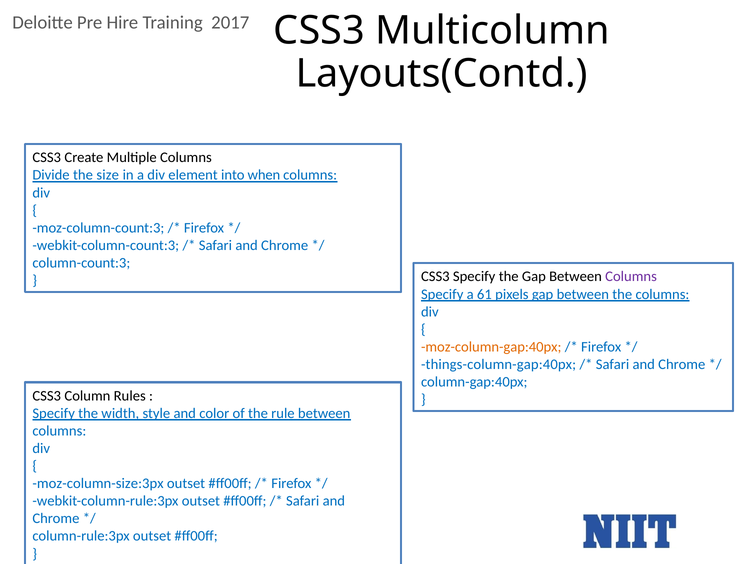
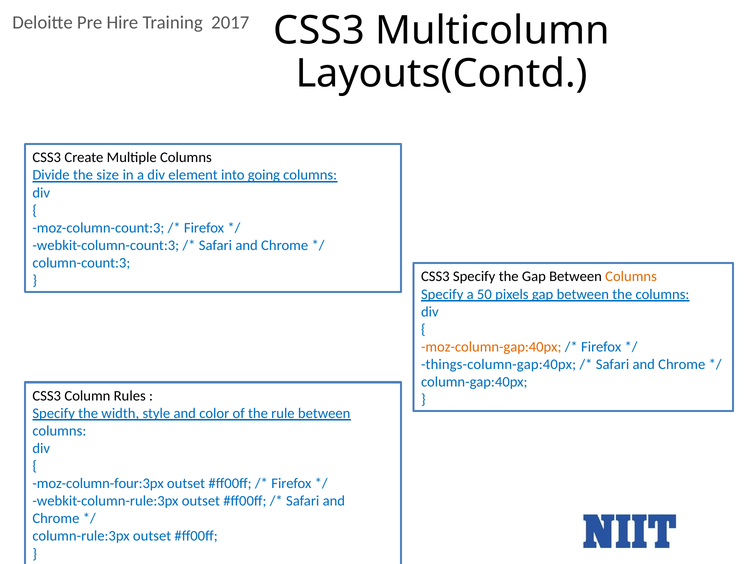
when: when -> going (264, 175)
Columns colour: purple -> orange (631, 277)
61: 61 -> 50 (484, 294)
moz-column-size:3px: moz-column-size:3px -> moz-column-four:3px (98, 483)
